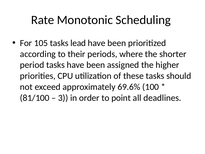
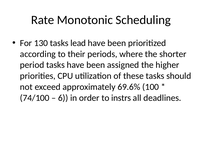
105: 105 -> 130 (41, 43)
81/100: 81/100 -> 74/100 (35, 98)
3: 3 -> 6 (63, 98)
point: point -> instrs (121, 98)
